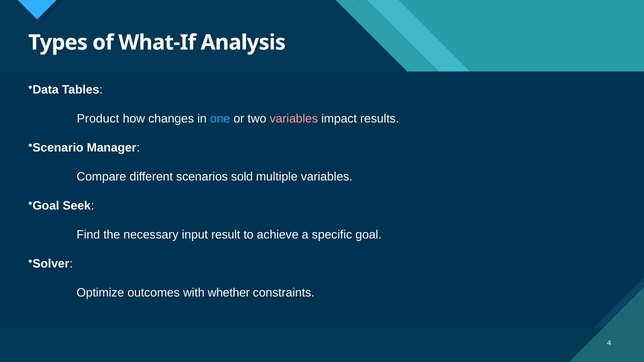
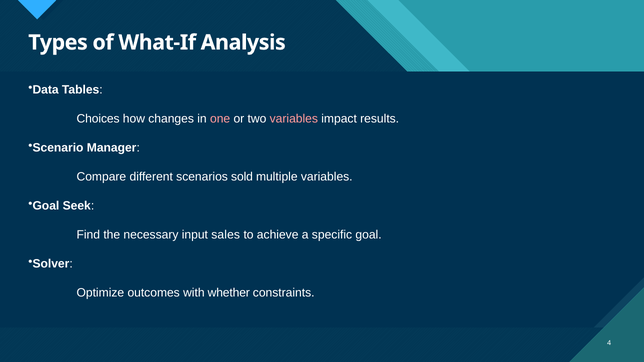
Product: Product -> Choices (98, 119)
one colour: light blue -> pink (220, 119)
result: result -> sales (226, 235)
